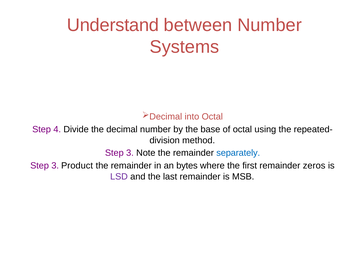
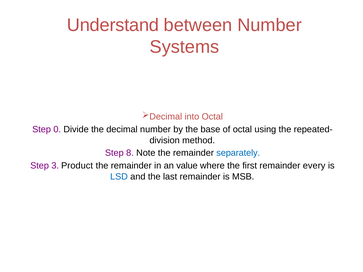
4: 4 -> 0 (57, 130)
3: 3 -> 8 (130, 153)
bytes: bytes -> value (187, 166)
zeros: zeros -> every (314, 166)
LSD colour: purple -> blue (119, 177)
